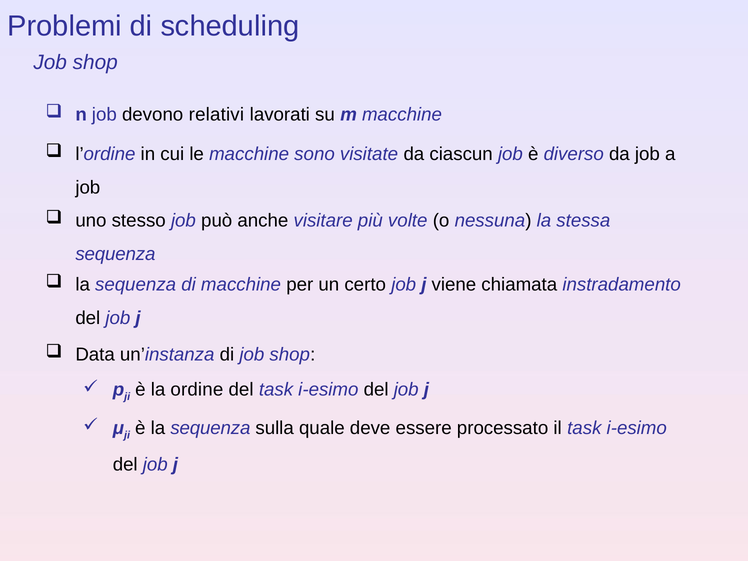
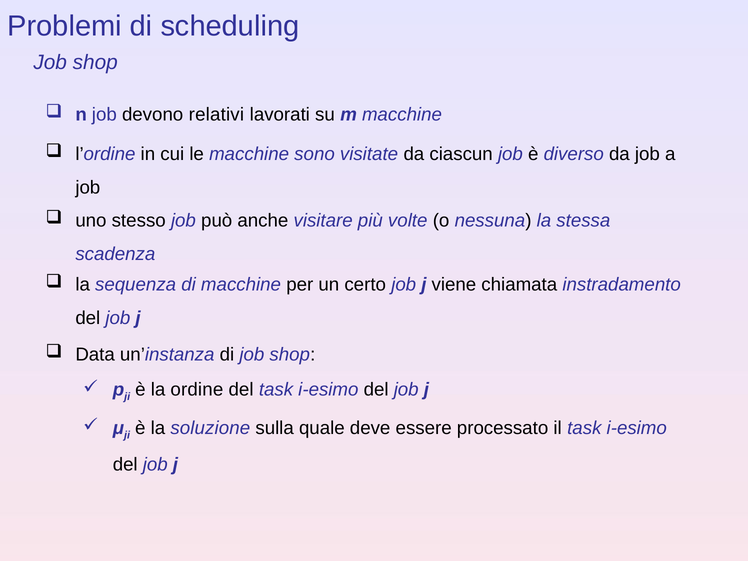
sequenza: sequenza -> scadenza (115, 254)
è la sequenza: sequenza -> soluzione (210, 428)
